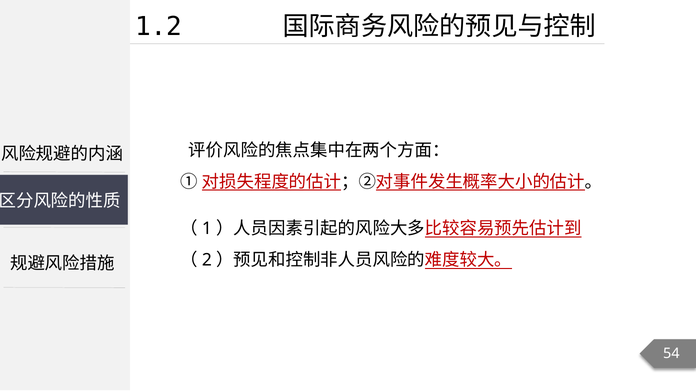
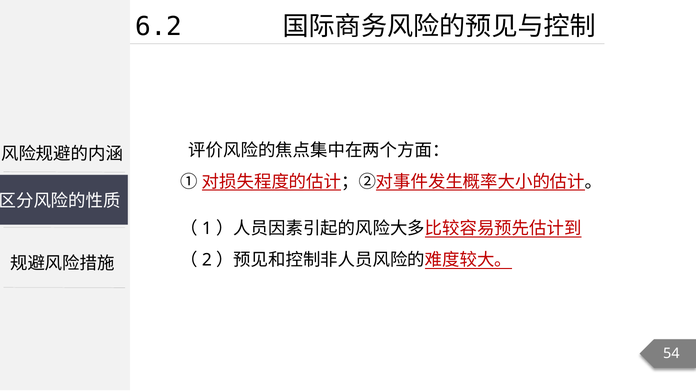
1.2: 1.2 -> 6.2 (159, 27)
